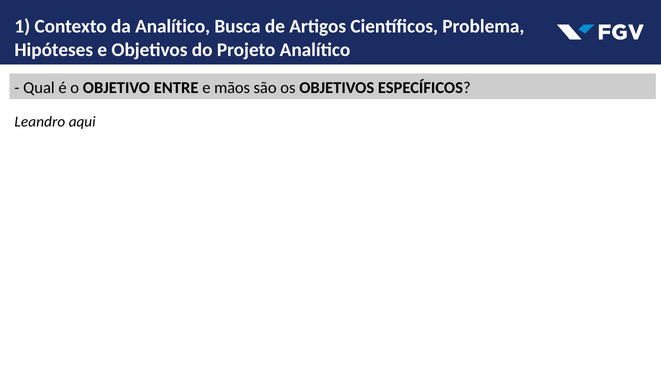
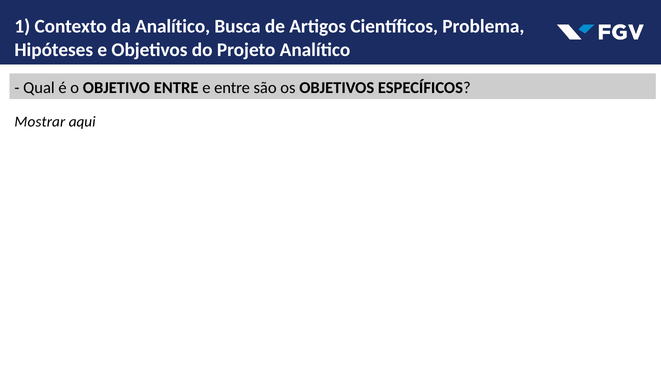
e mãos: mãos -> entre (232, 88)
Leandro: Leandro -> Mostrar (40, 122)
